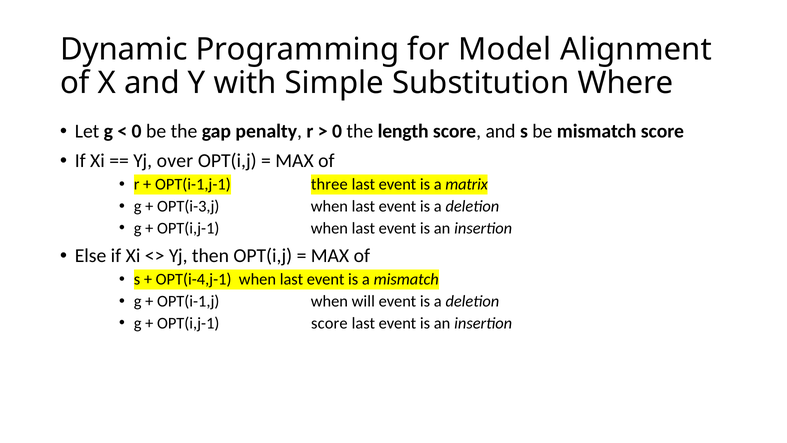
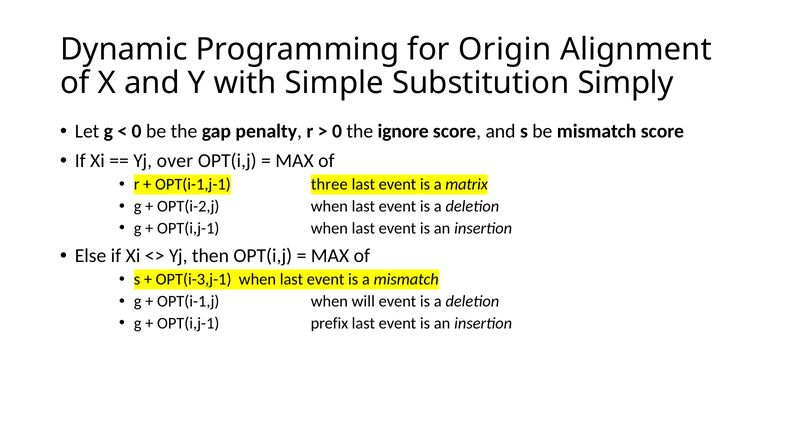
Model: Model -> Origin (505, 49)
Where: Where -> Simply (626, 83)
length: length -> ignore (403, 131)
OPT(i-3,j: OPT(i-3,j -> OPT(i-2,j (188, 206)
OPT(i-4,j-1: OPT(i-4,j-1 -> OPT(i-3,j-1 (194, 279)
OPT(i,j-1 score: score -> prefix (330, 323)
